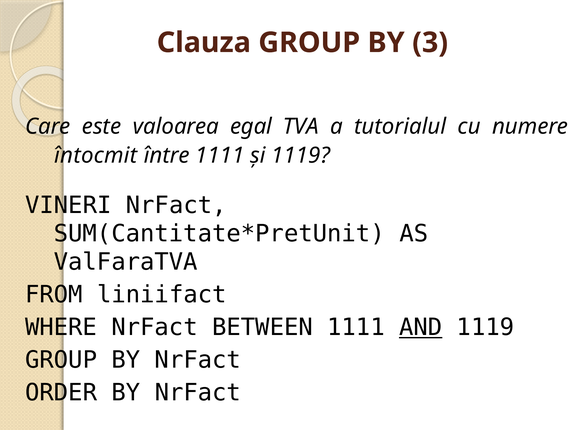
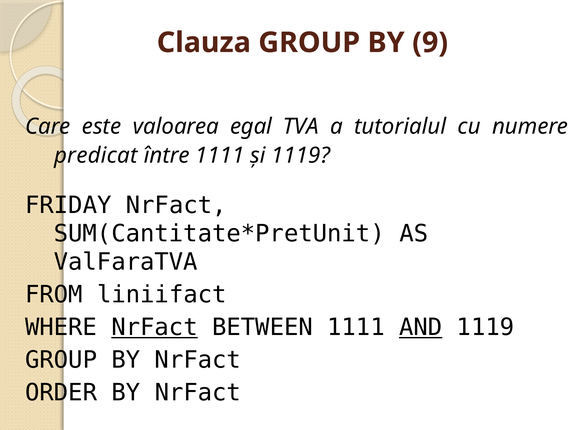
3: 3 -> 9 (430, 43)
întocmit: întocmit -> predicat (96, 156)
VINERI: VINERI -> FRIDAY (68, 206)
NrFact underline: none -> present (155, 328)
